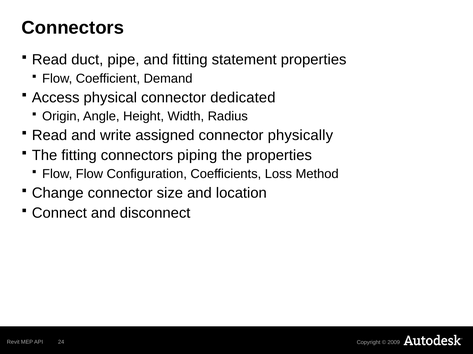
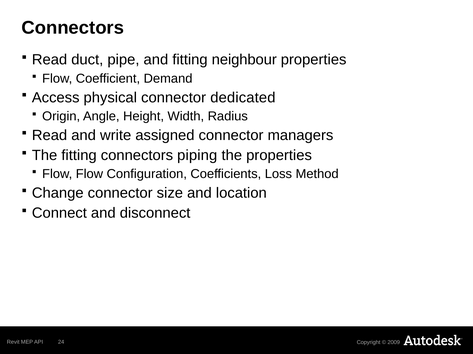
statement: statement -> neighbour (244, 60)
physically: physically -> managers (300, 136)
